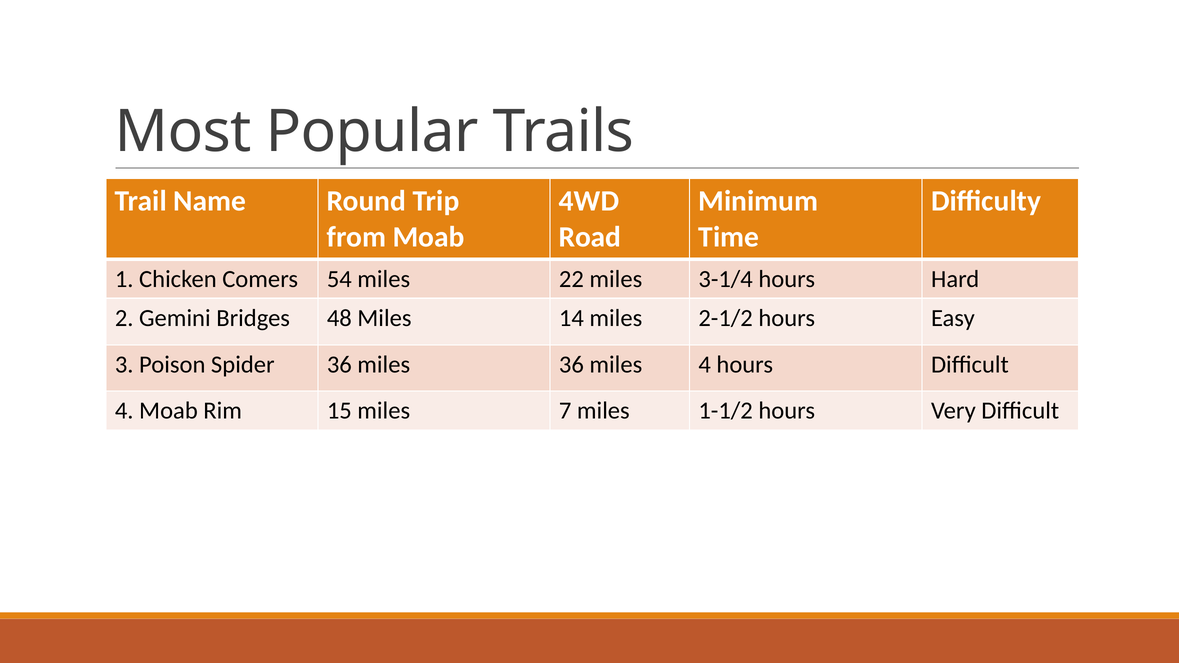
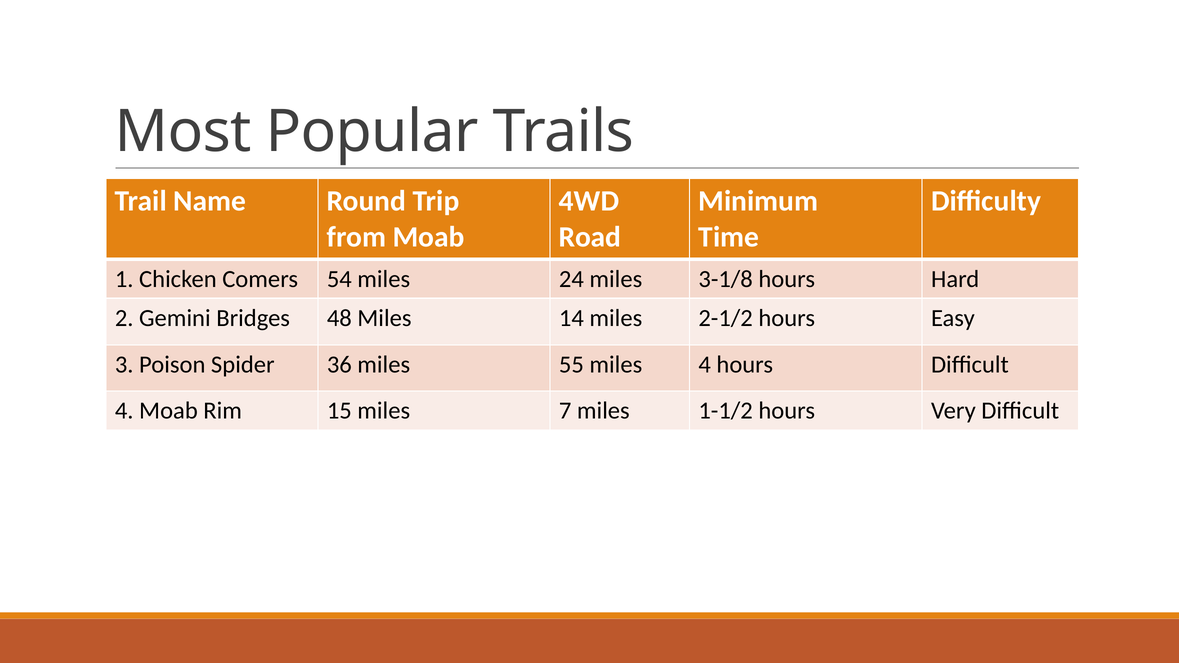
22: 22 -> 24 (571, 279)
3-1/4: 3-1/4 -> 3-1/8 (726, 279)
miles 36: 36 -> 55 (571, 365)
